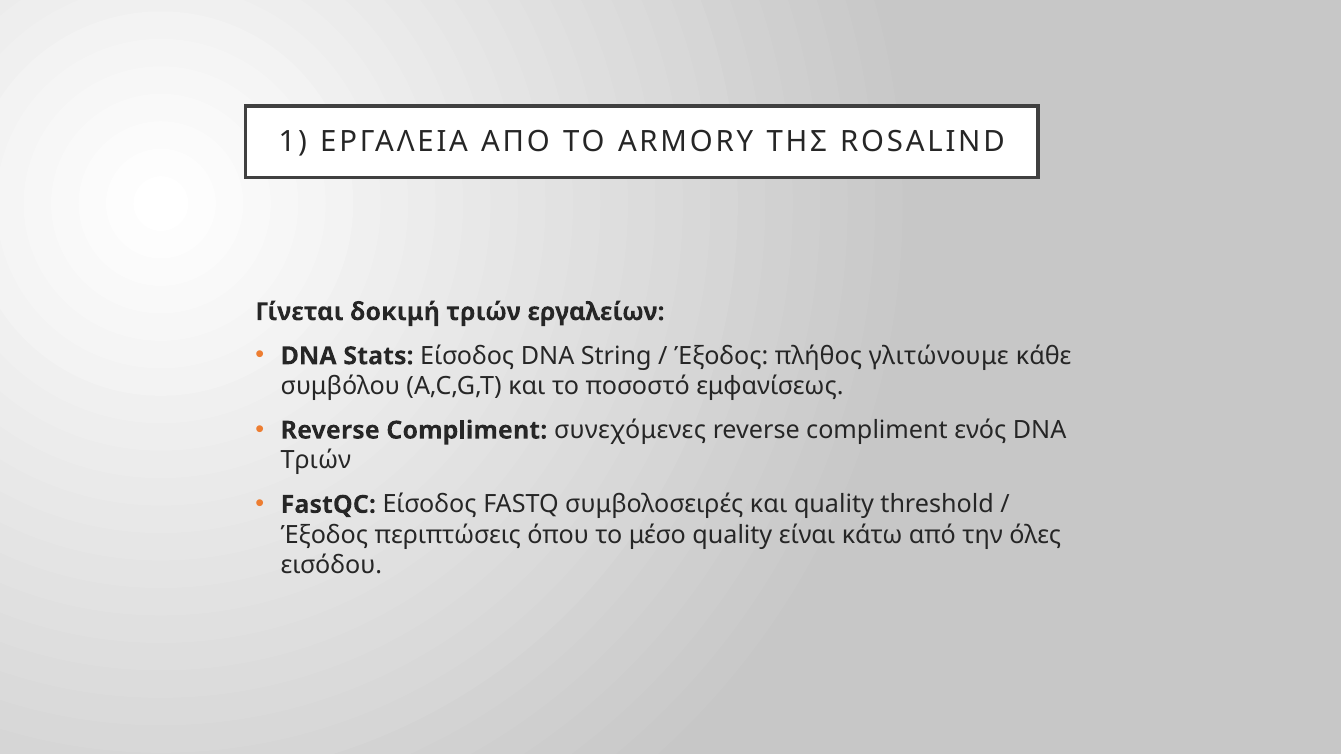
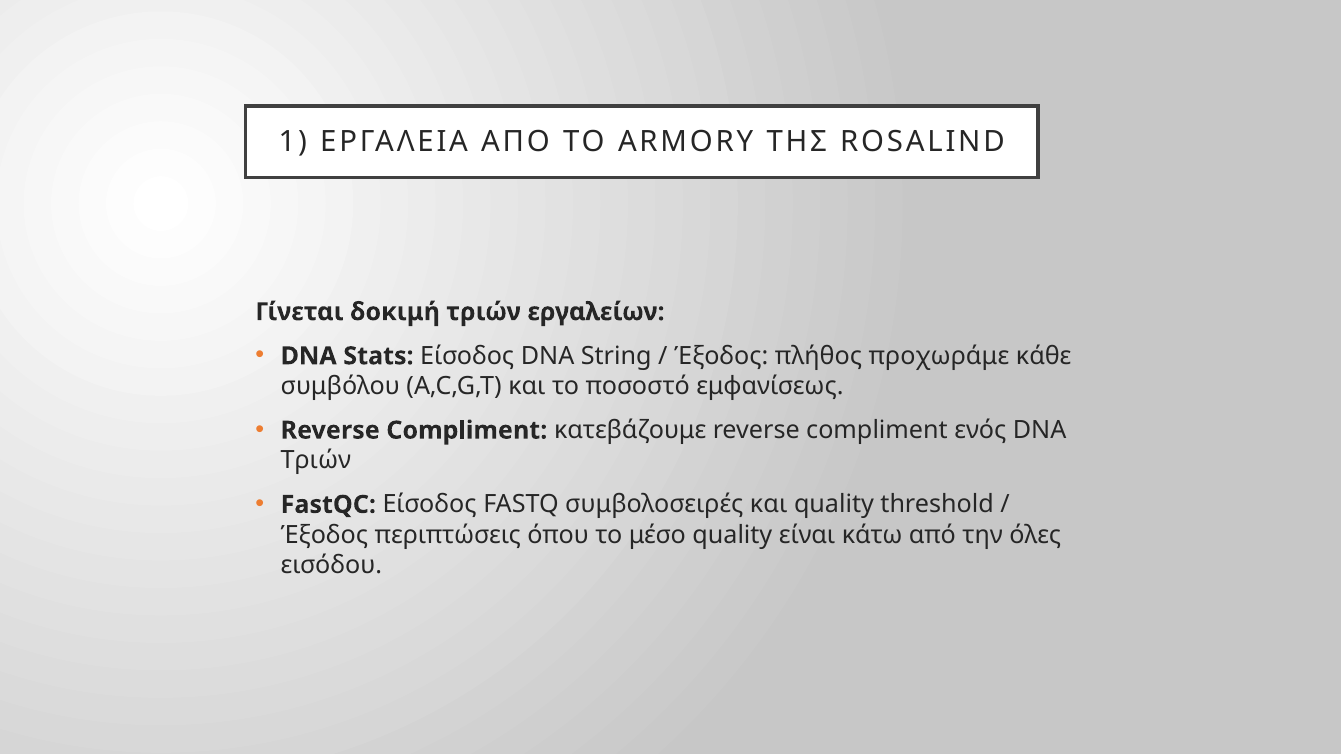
γλιτώνουμε: γλιτώνουμε -> προχωράμε (939, 356)
συνεχόμενες: συνεχόμενες -> κατεβάζουμε (630, 431)
